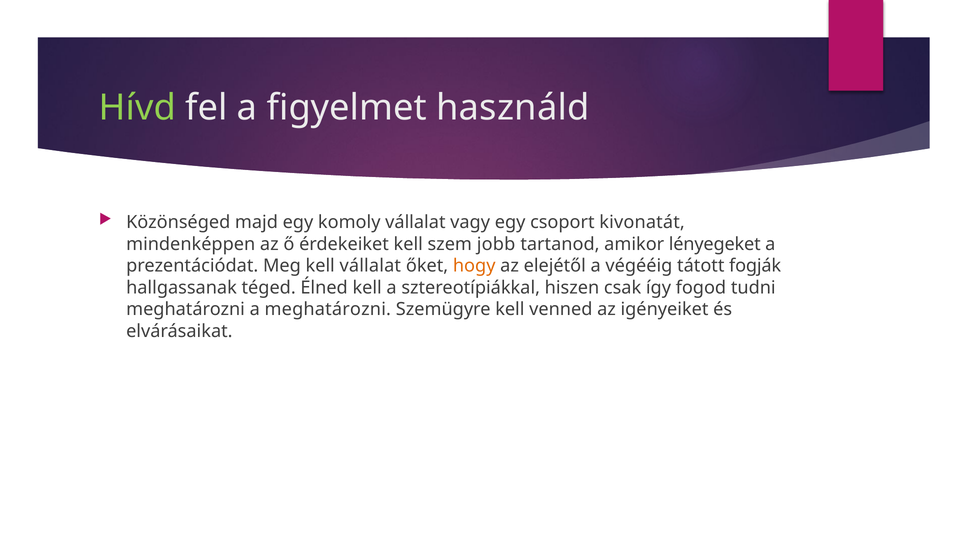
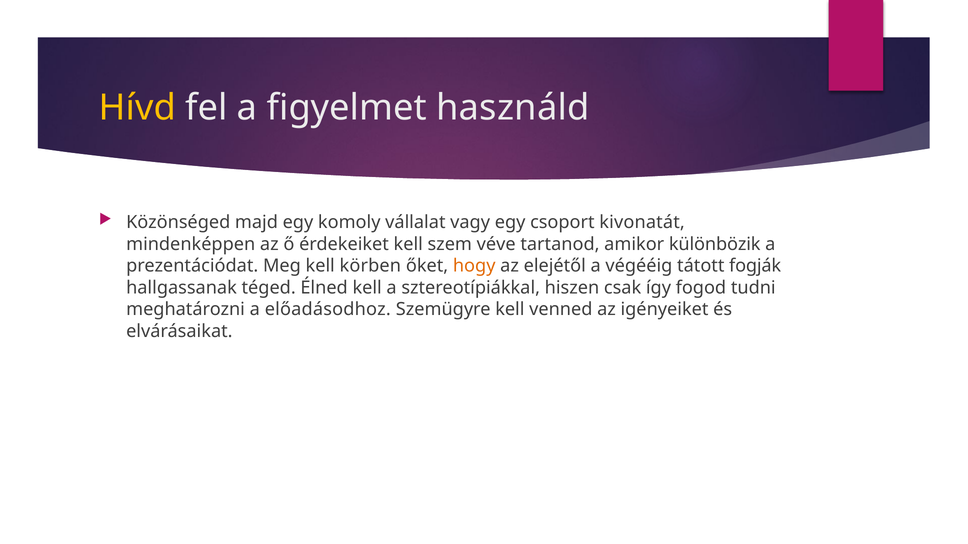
Hívd colour: light green -> yellow (137, 108)
jobb: jobb -> véve (496, 244)
lényegeket: lényegeket -> különbözik (715, 244)
kell vállalat: vállalat -> körben (370, 266)
a meghatározni: meghatározni -> előadásodhoz (328, 310)
